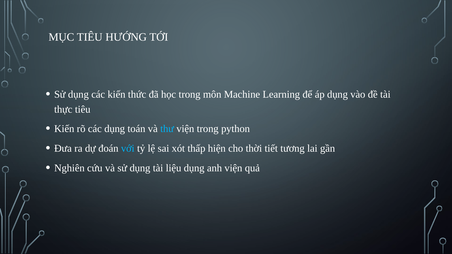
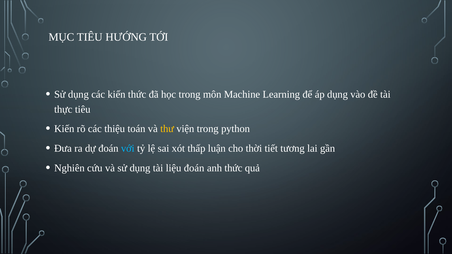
các dụng: dụng -> thiệu (115, 129)
thư colour: light blue -> yellow (167, 129)
hiện: hiện -> luận (217, 149)
liệu dụng: dụng -> đoán (194, 168)
anh viện: viện -> thức (233, 168)
